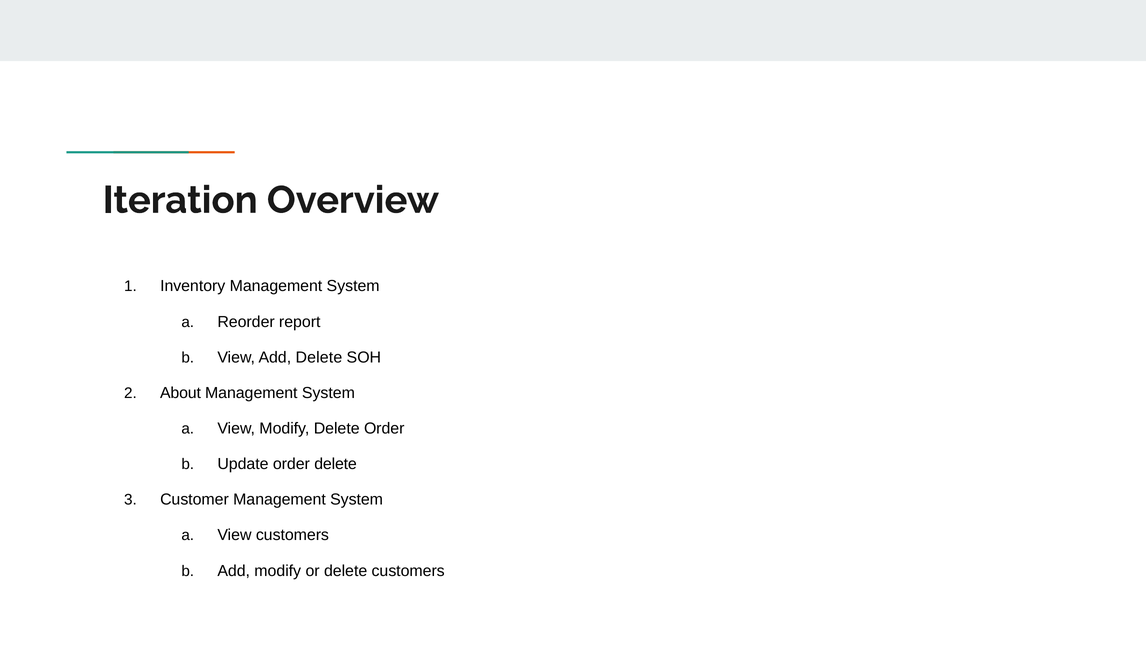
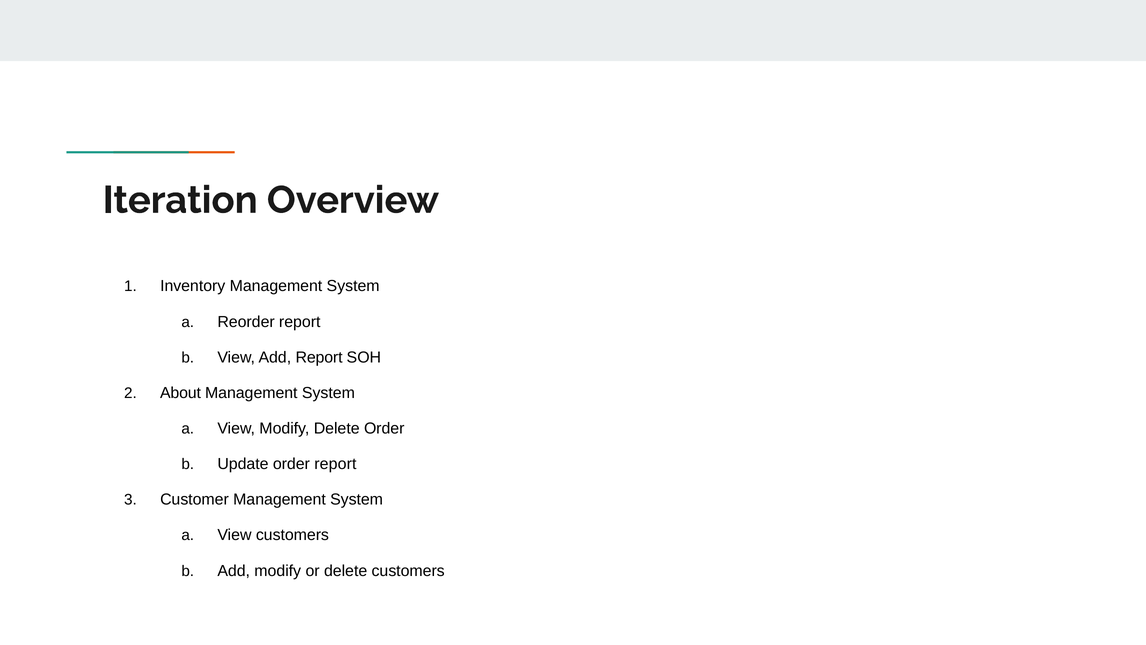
Add Delete: Delete -> Report (319, 357)
order delete: delete -> report (335, 464)
